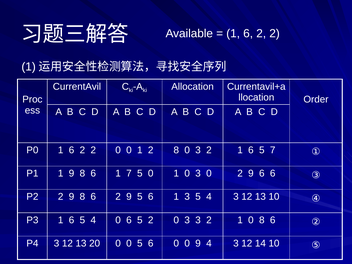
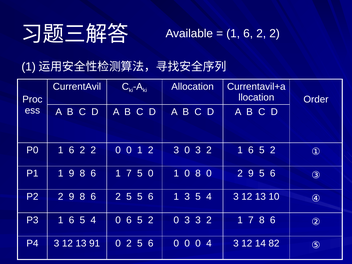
2 8: 8 -> 3 (176, 150)
1 6 5 7: 7 -> 2 (273, 150)
1 0 3: 3 -> 8 (198, 173)
9 6: 6 -> 5 (262, 173)
6 2 9: 9 -> 5 (129, 197)
2 1 0: 0 -> 7 (251, 220)
20: 20 -> 91 (95, 243)
0: 0 -> 2 (129, 243)
0 0 9: 9 -> 0 (198, 243)
14 10: 10 -> 82 (274, 243)
